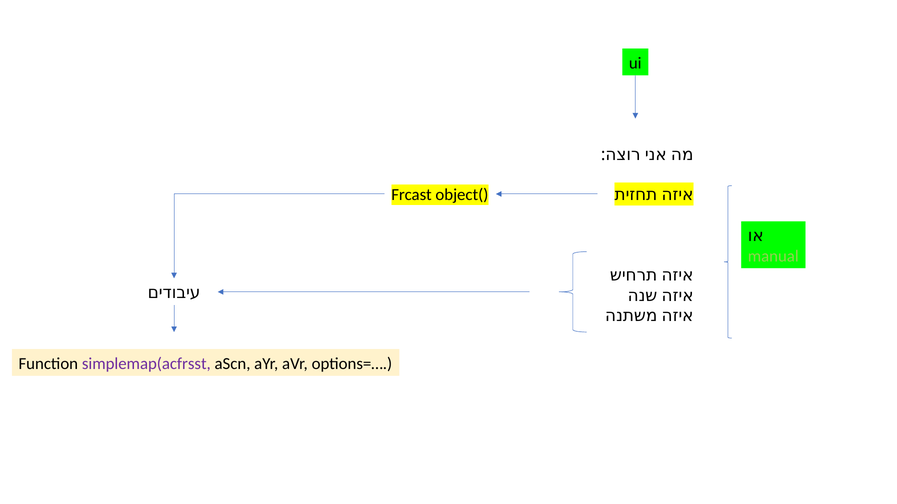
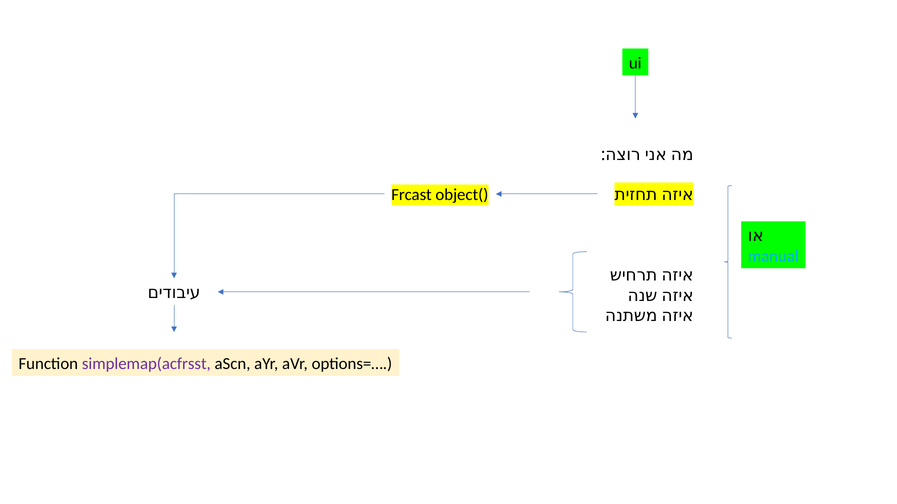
manual colour: light green -> light blue (773, 256)
